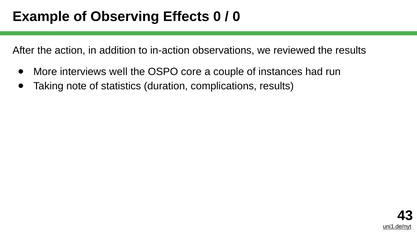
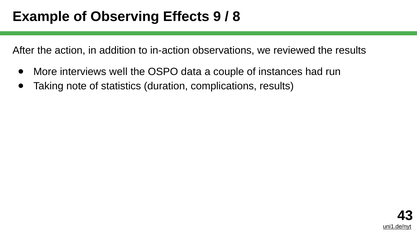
Effects 0: 0 -> 9 (217, 17)
0: 0 -> 8 (236, 17)
core: core -> data (191, 72)
